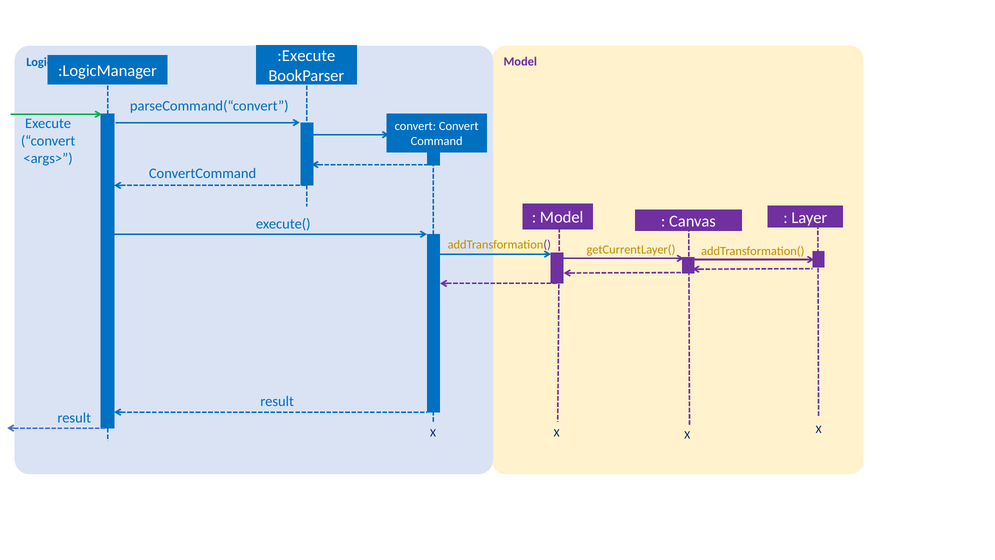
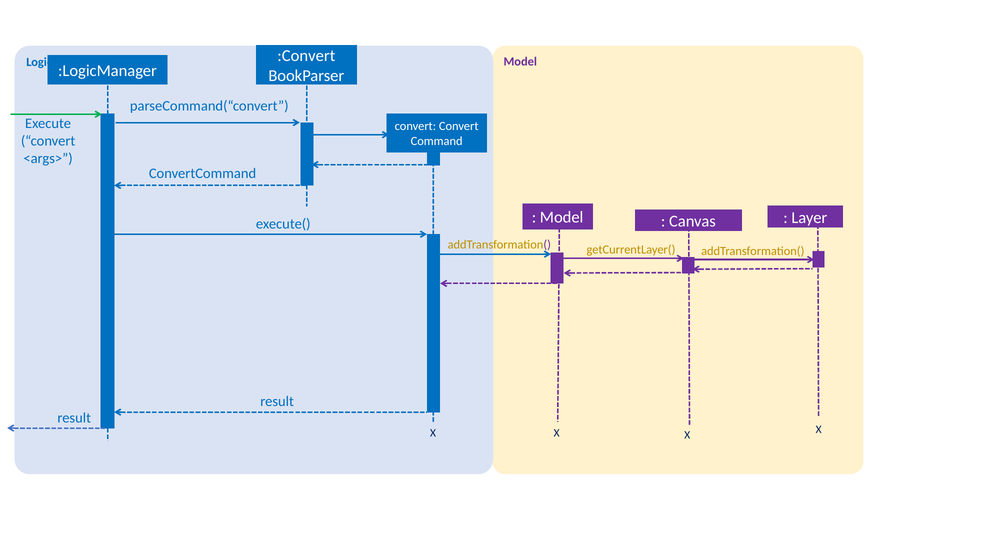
:Execute: :Execute -> :Convert (306, 56)
